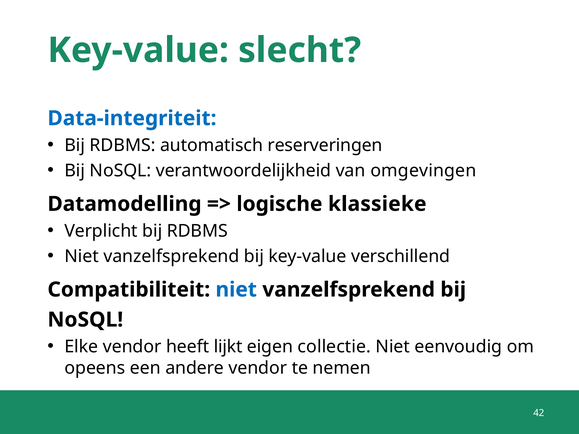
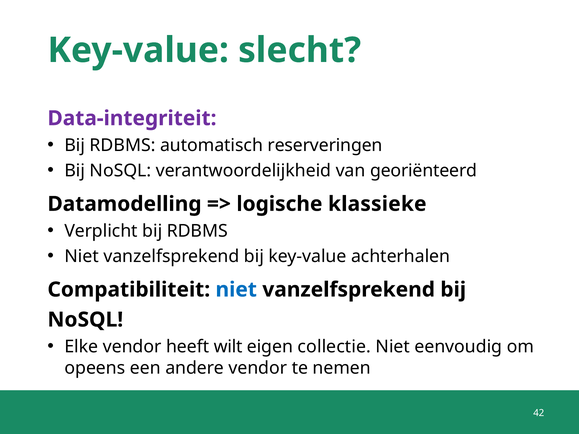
Data-integriteit colour: blue -> purple (132, 118)
omgevingen: omgevingen -> georiënteerd (424, 171)
verschillend: verschillend -> achterhalen (401, 257)
lijkt: lijkt -> wilt (228, 347)
